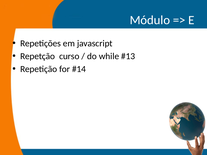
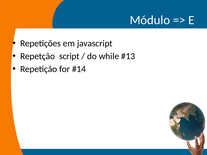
curso: curso -> script (69, 56)
